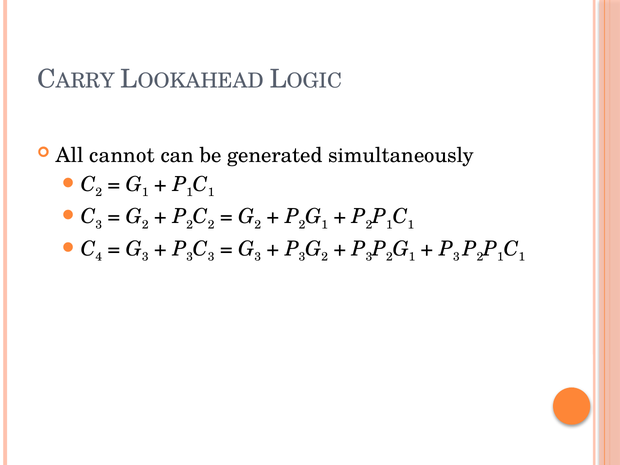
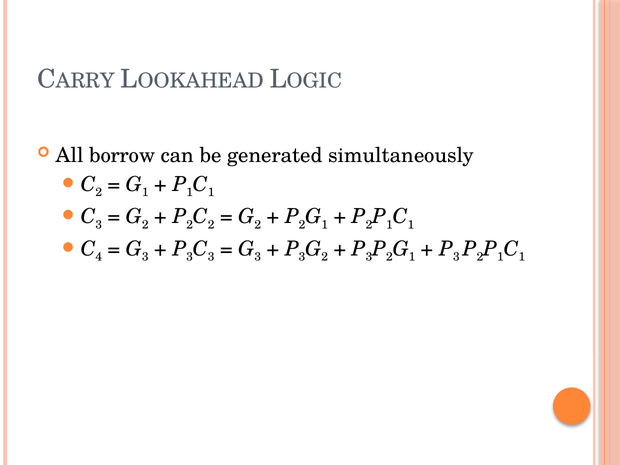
cannot: cannot -> borrow (122, 155)
